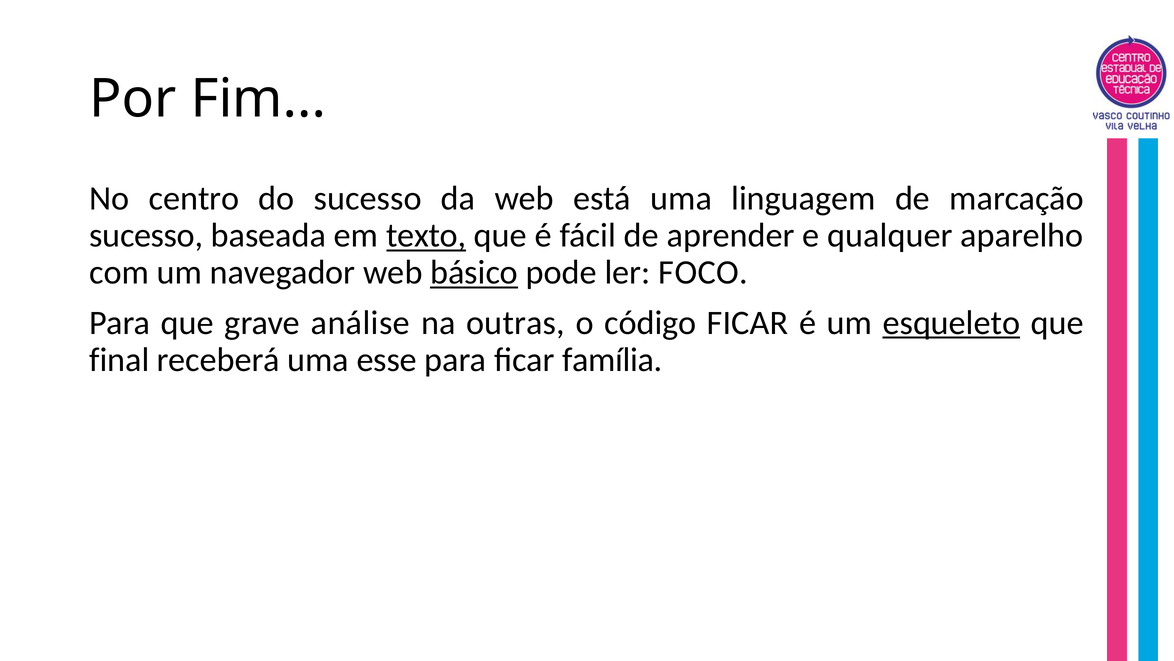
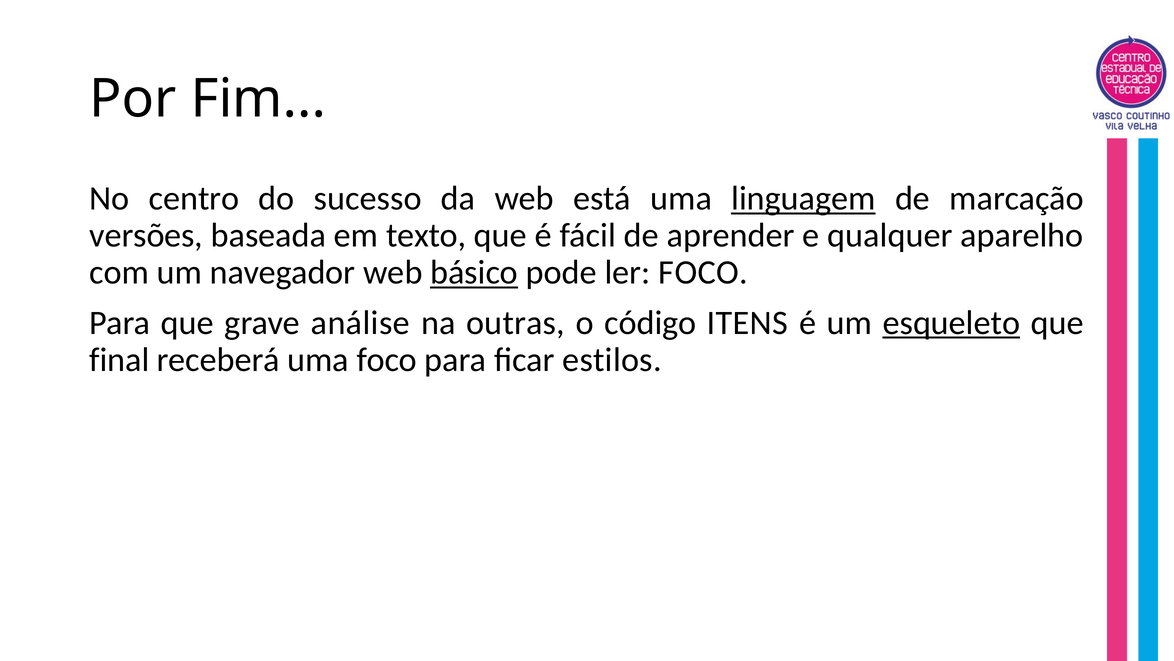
linguagem underline: none -> present (803, 198)
sucesso: sucesso -> versões (146, 235)
texto underline: present -> none (426, 235)
código FICAR: FICAR -> ITENS (748, 322)
uma esse: esse -> foco (387, 359)
família: família -> estilos (612, 359)
